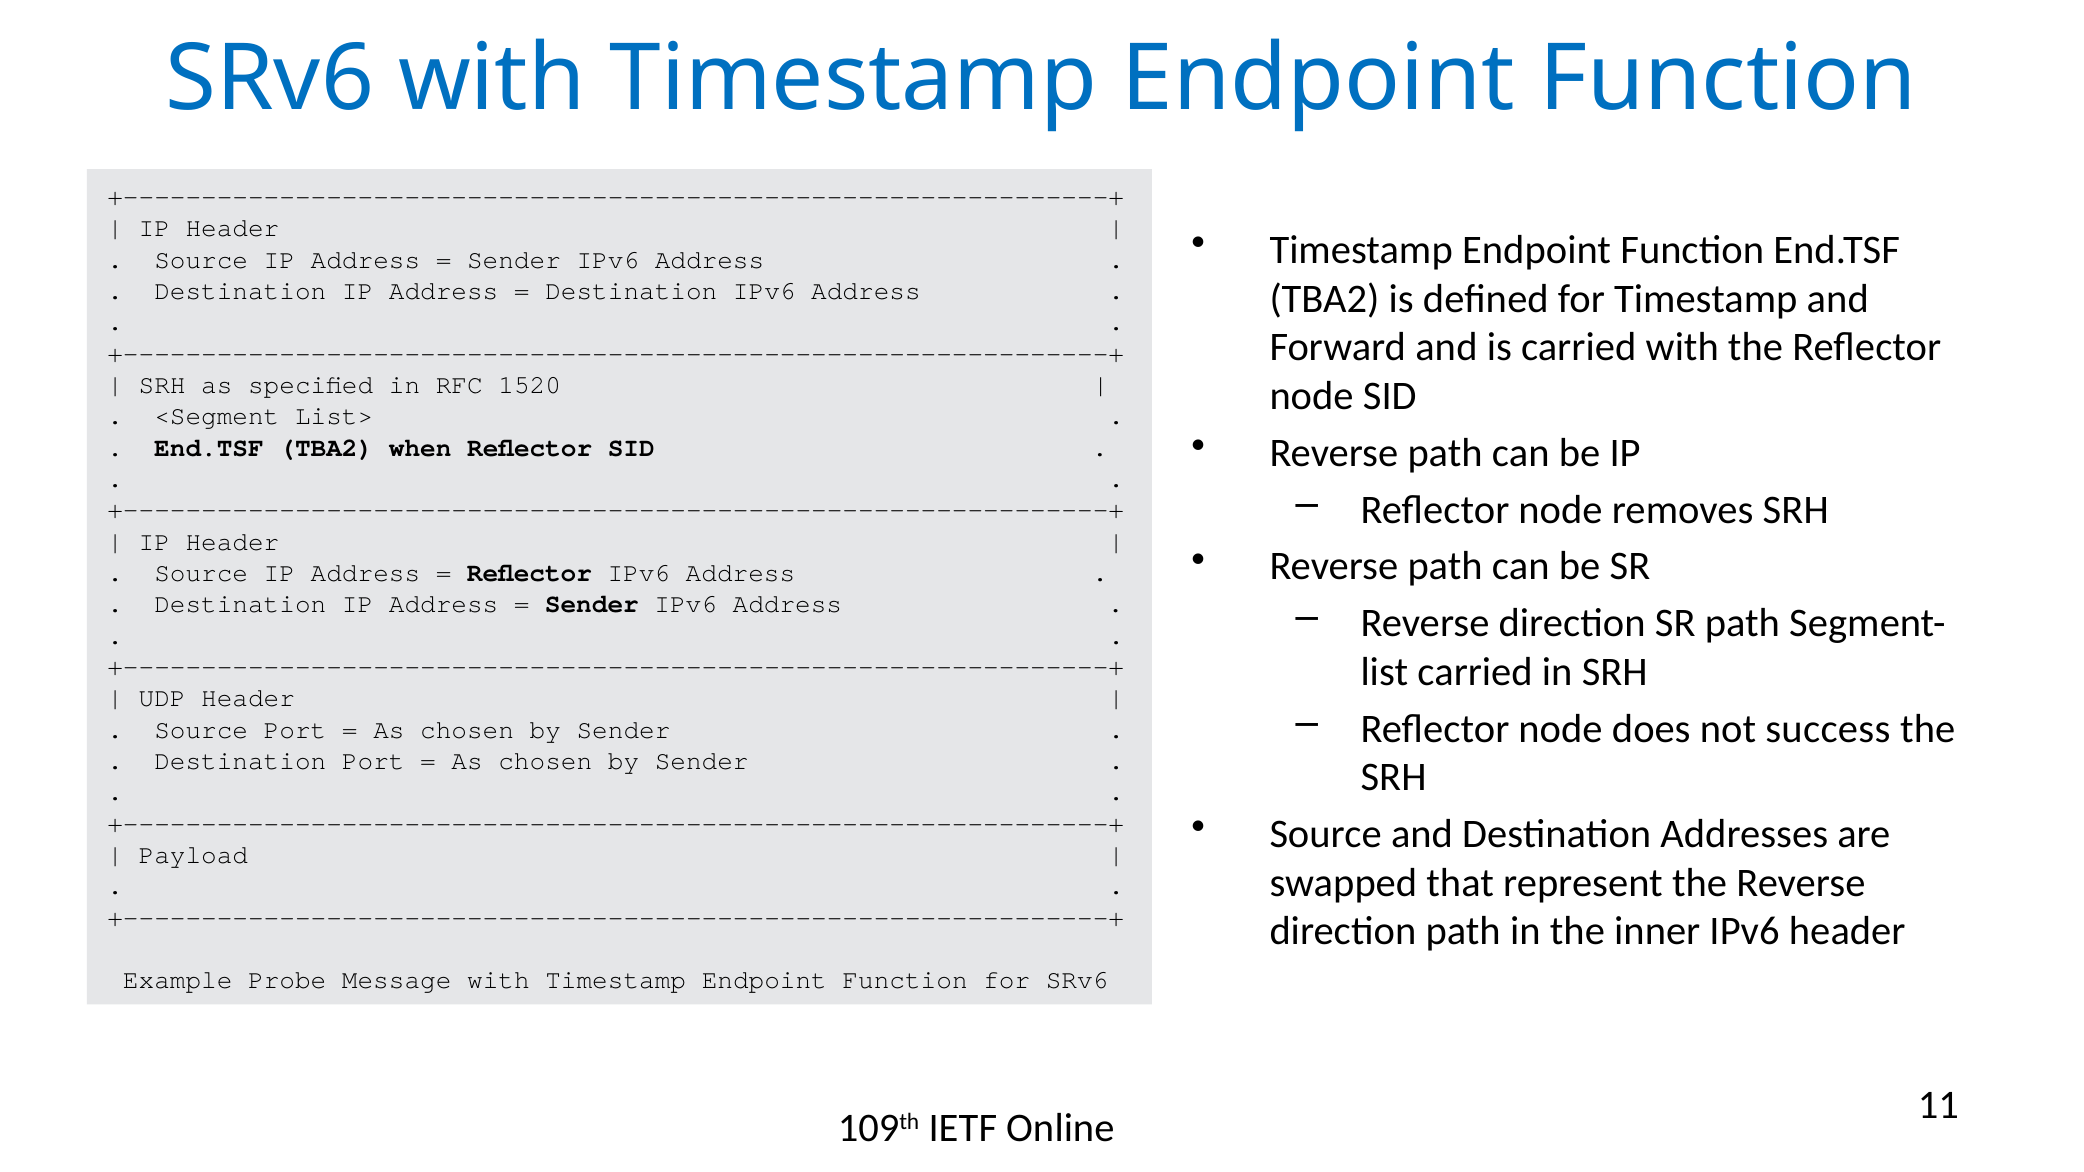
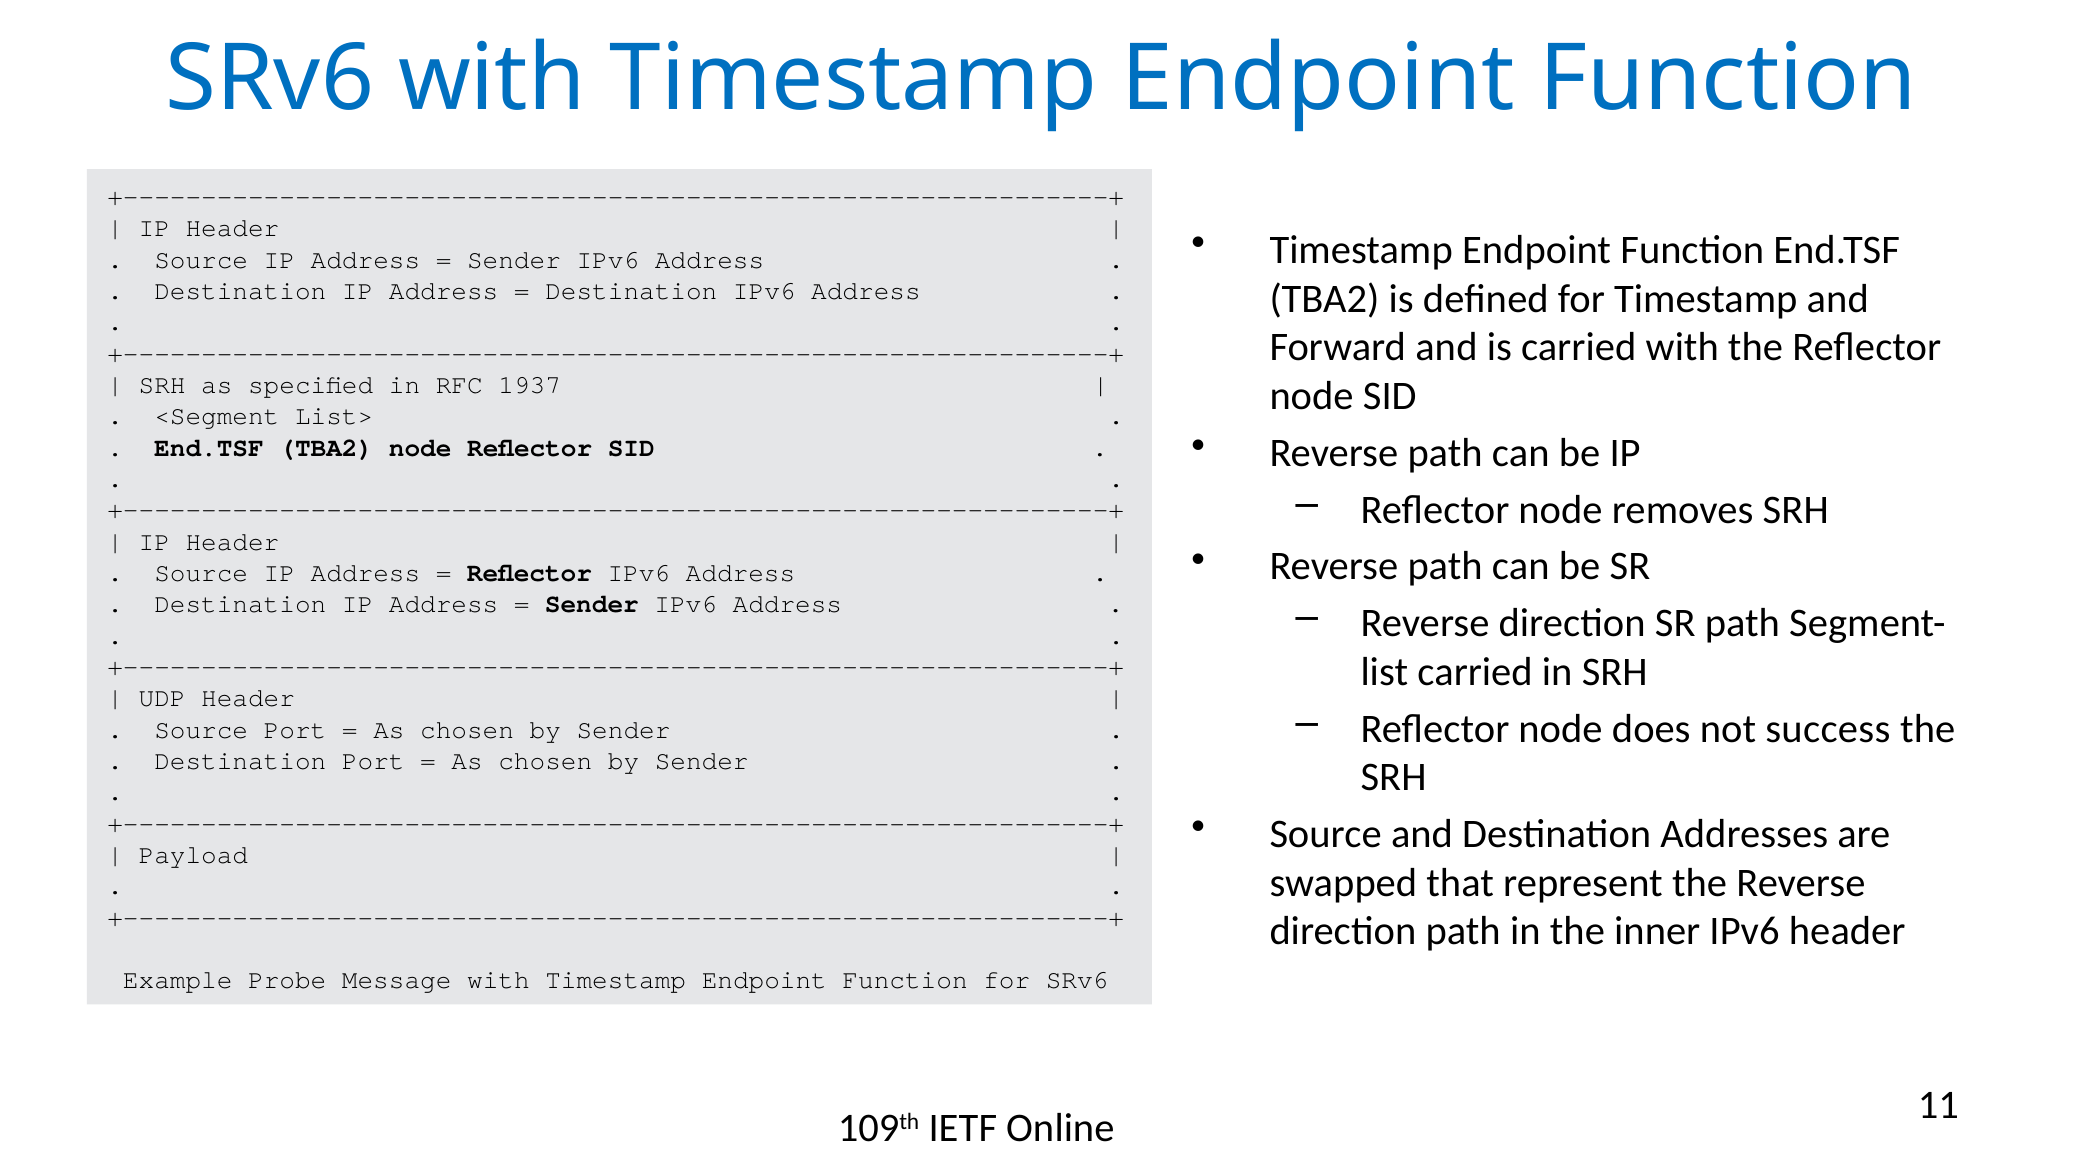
1520: 1520 -> 1937 (530, 385)
TBA2 when: when -> node (420, 448)
